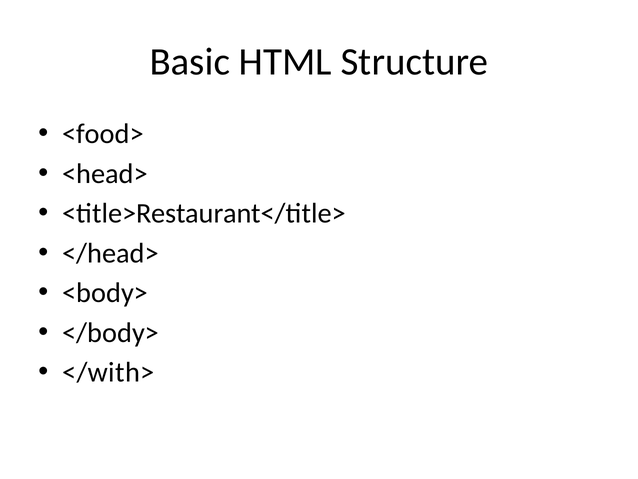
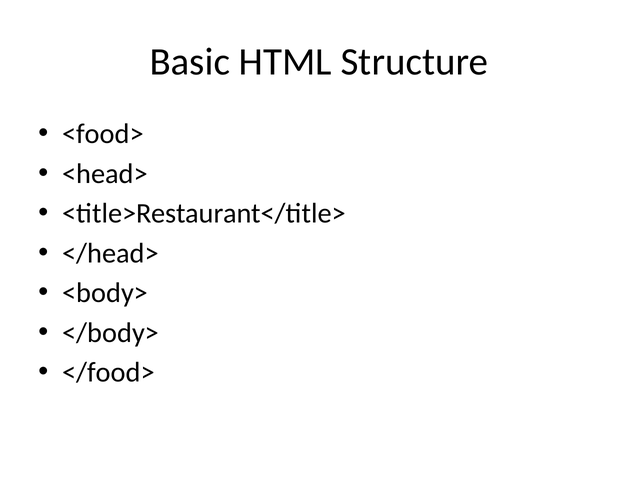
</with>: </with> -> </food> (108, 372)
